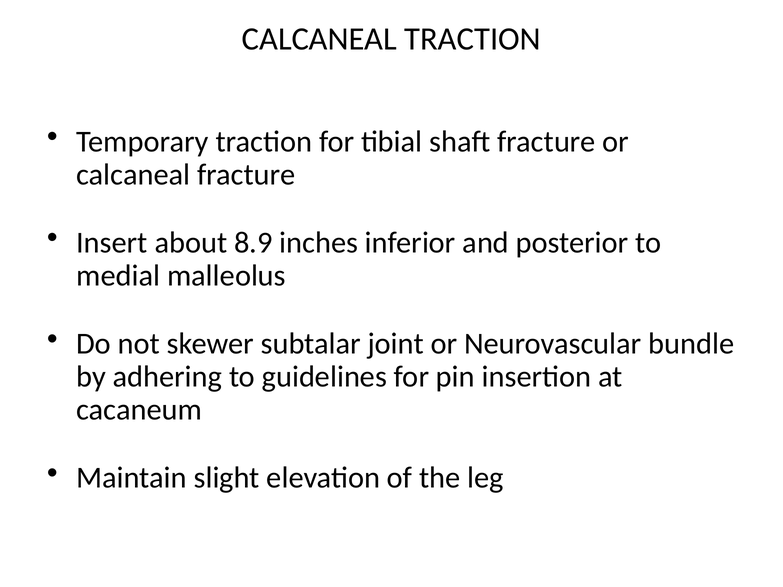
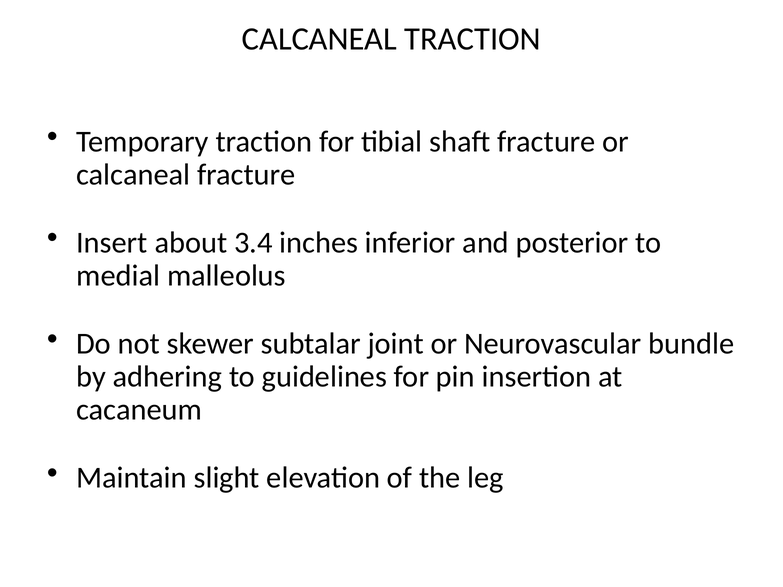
8.9: 8.9 -> 3.4 (253, 243)
